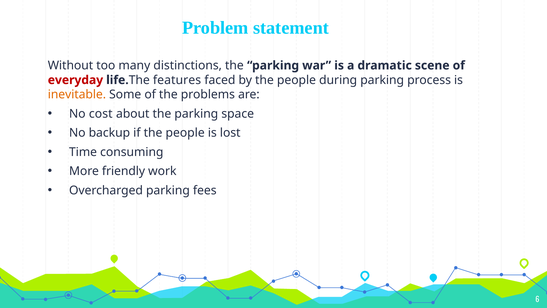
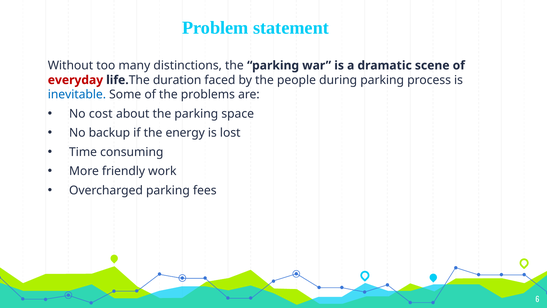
features: features -> duration (177, 80)
inevitable colour: orange -> blue (77, 95)
if the people: people -> energy (185, 133)
